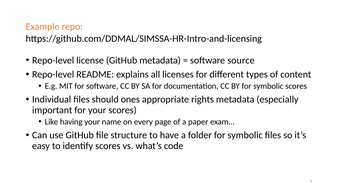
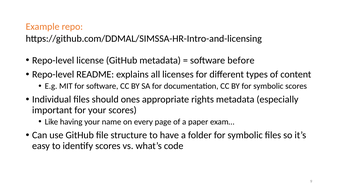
source: source -> before (241, 60)
